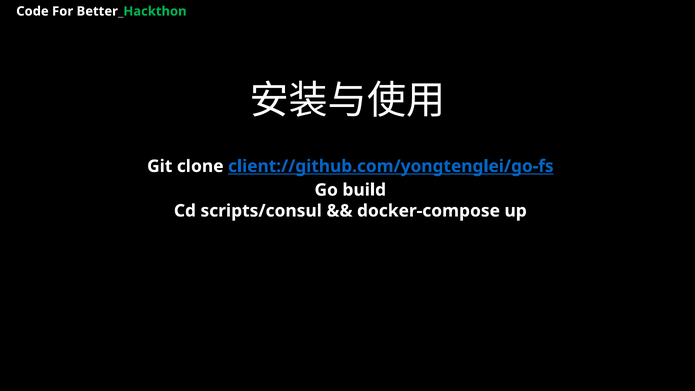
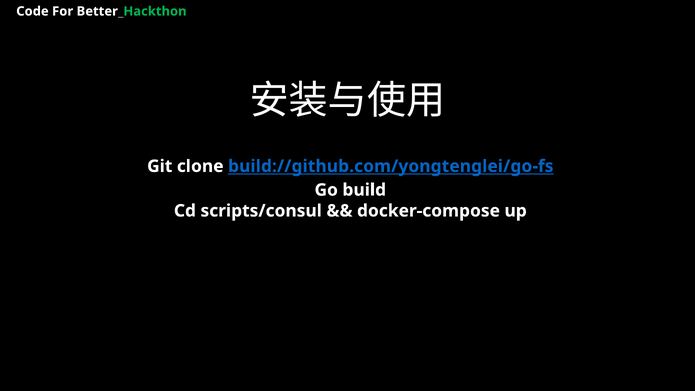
client://github.com/yongtenglei/go-fs: client://github.com/yongtenglei/go-fs -> build://github.com/yongtenglei/go-fs (391, 166)
